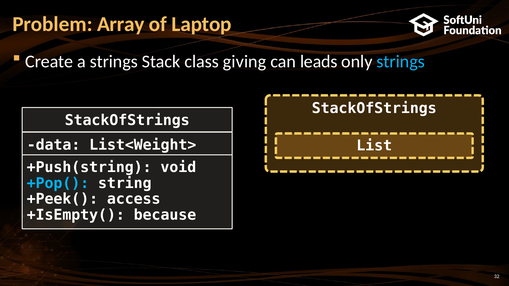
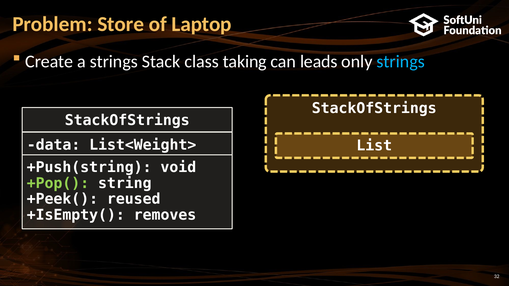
Array: Array -> Store (121, 24)
giving: giving -> taking (245, 62)
+Pop( colour: light blue -> light green (58, 183)
access: access -> reused (134, 199)
because: because -> removes (165, 215)
